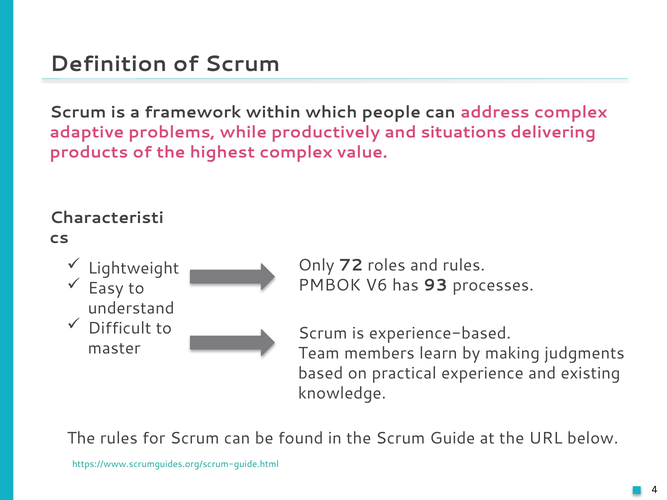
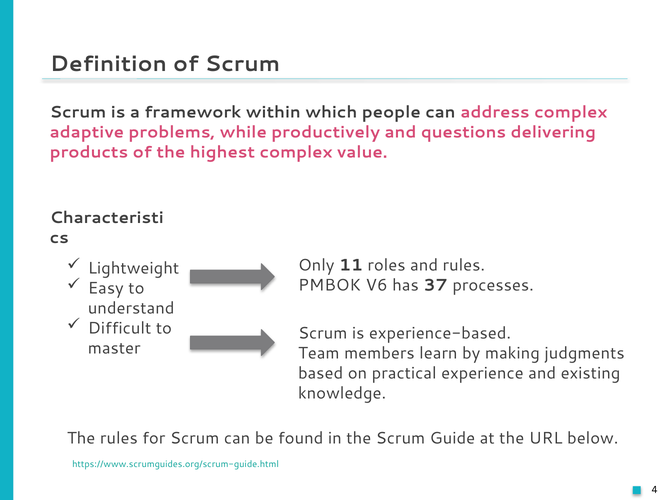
situations: situations -> questions (463, 132)
72: 72 -> 11 (351, 265)
93: 93 -> 37 (436, 285)
